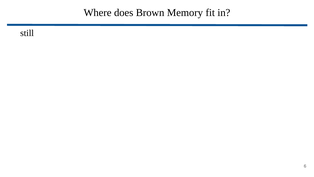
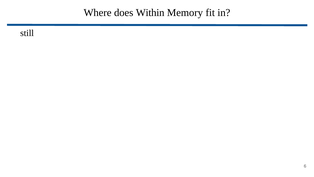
Brown: Brown -> Within (150, 13)
